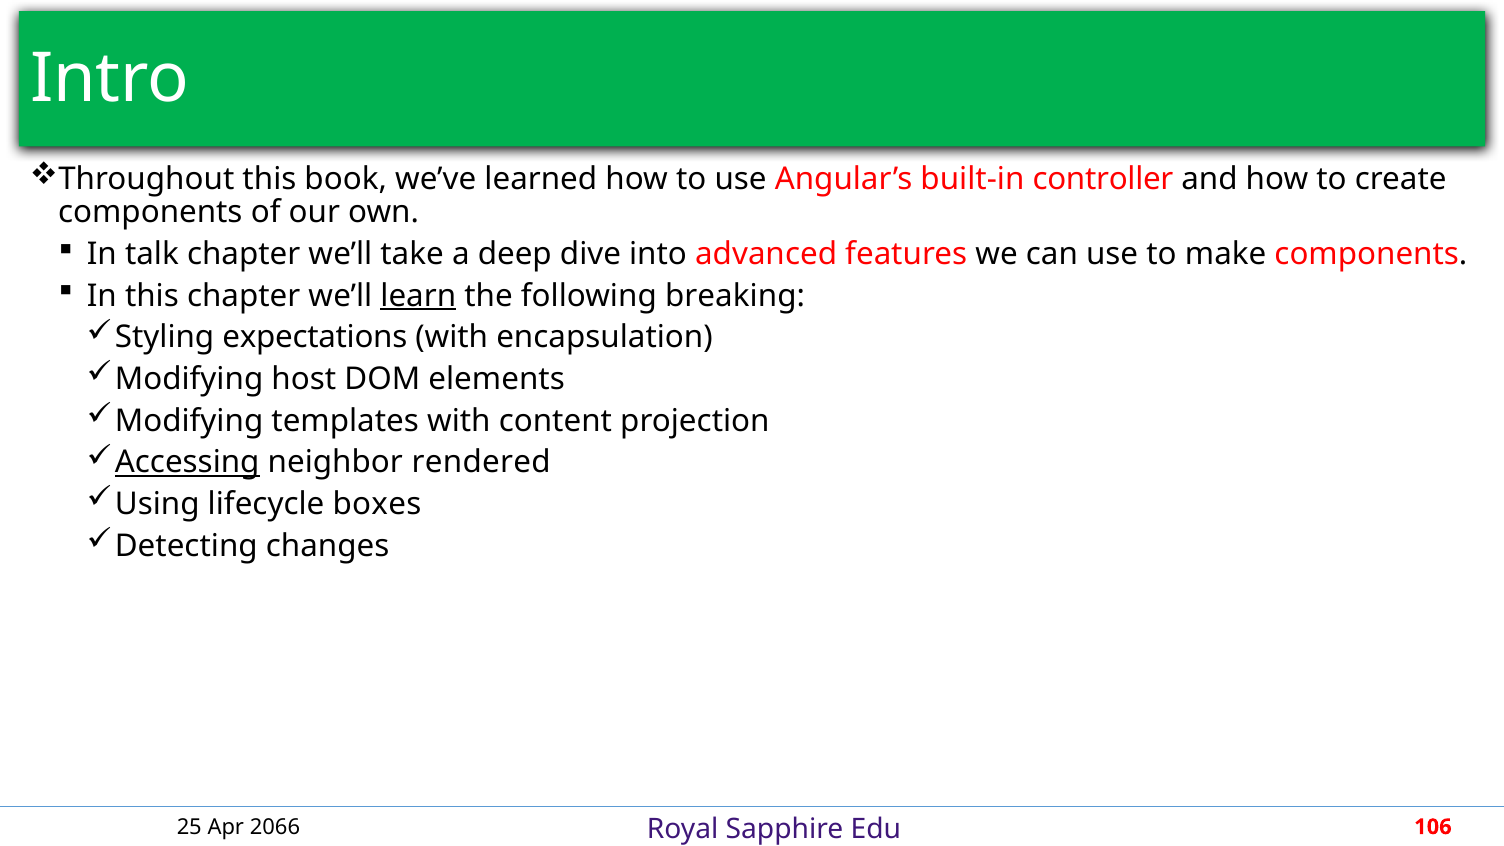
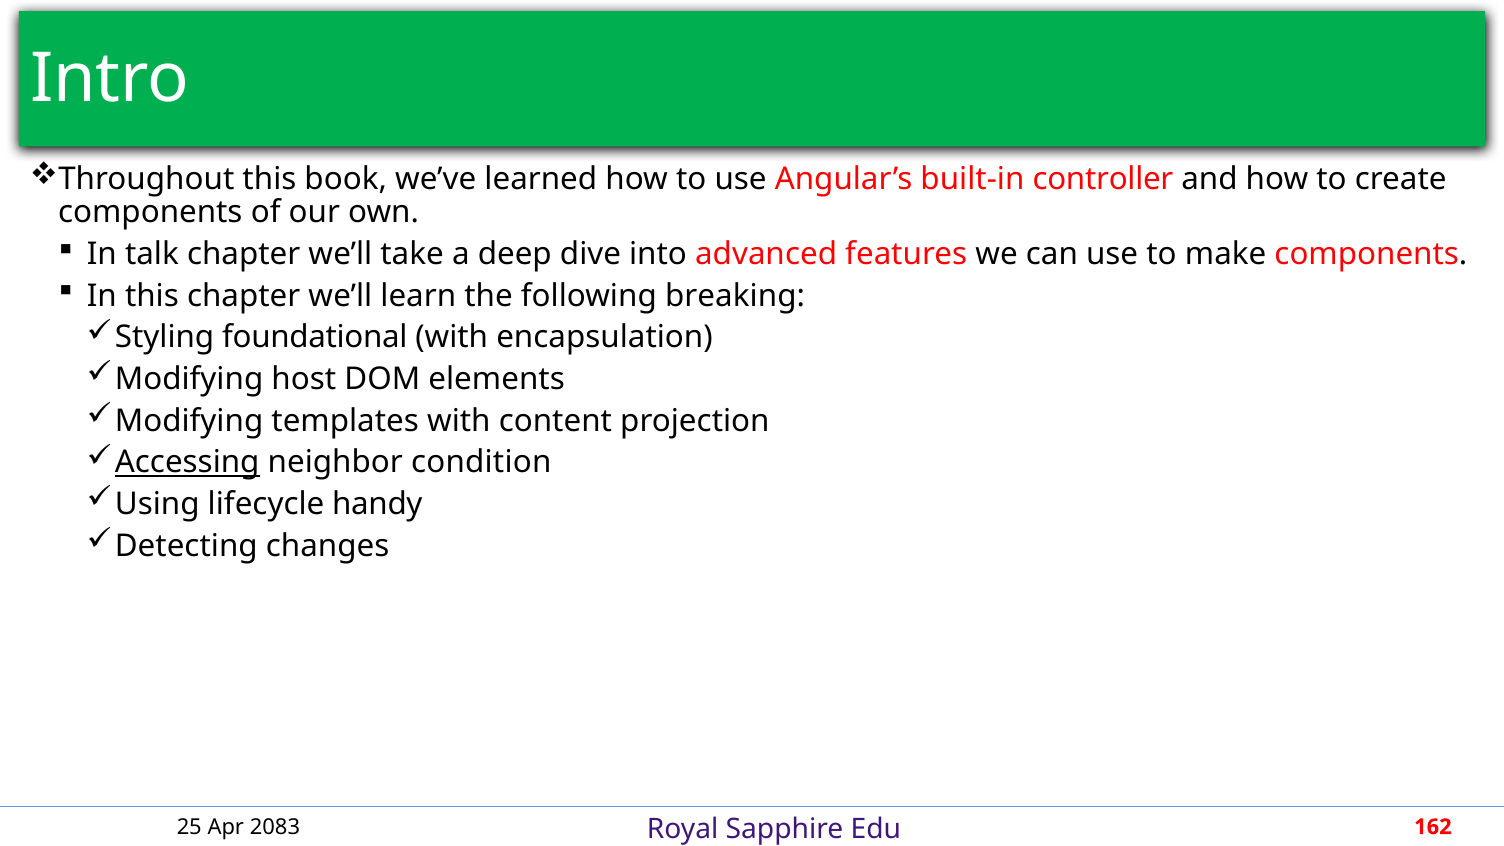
learn underline: present -> none (418, 296)
expectations: expectations -> foundational (315, 338)
rendered: rendered -> condition (481, 463)
boxes: boxes -> handy (377, 504)
2066: 2066 -> 2083 (275, 827)
106: 106 -> 162 (1433, 827)
